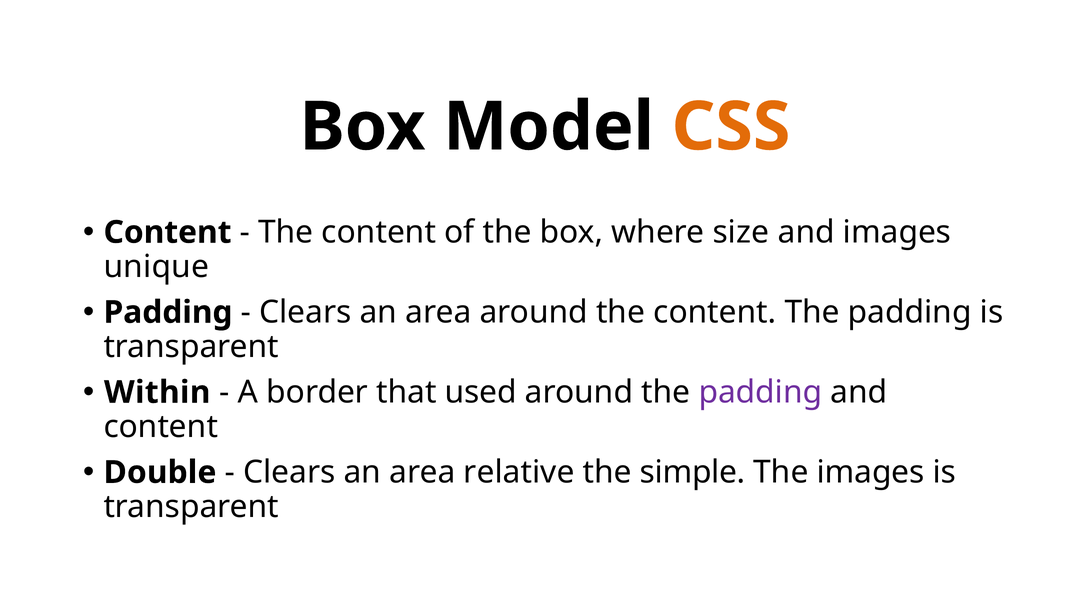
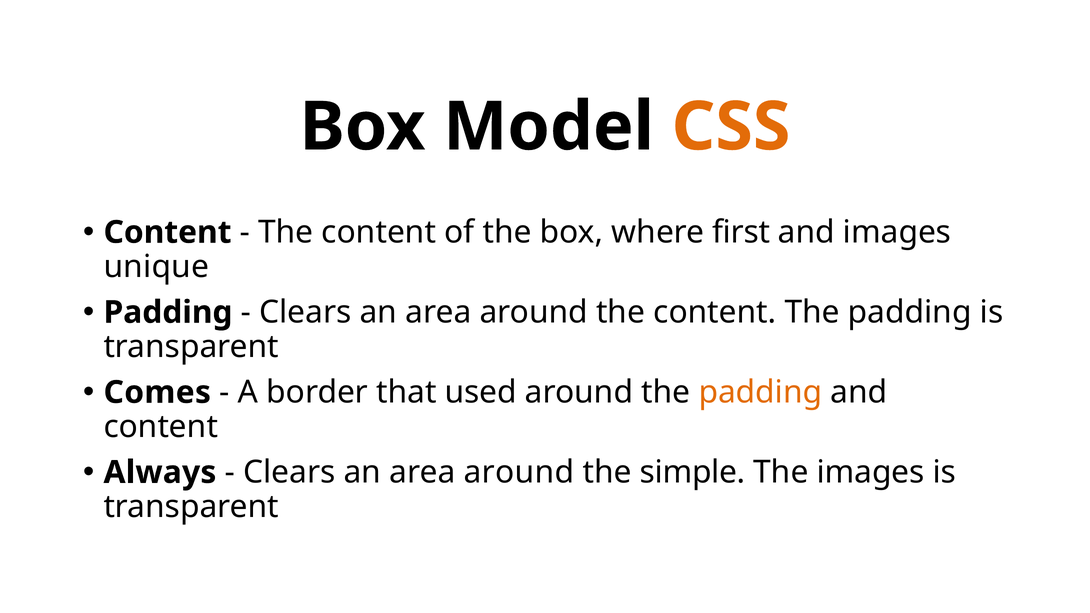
size: size -> first (741, 232)
Within: Within -> Comes (157, 392)
padding colour: purple -> orange (760, 392)
Double: Double -> Always (160, 473)
relative: relative -> around (519, 473)
